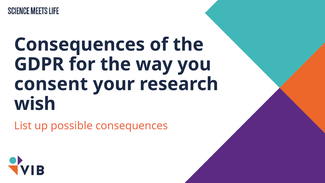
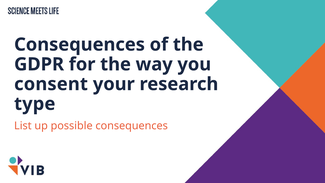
wish: wish -> type (35, 104)
